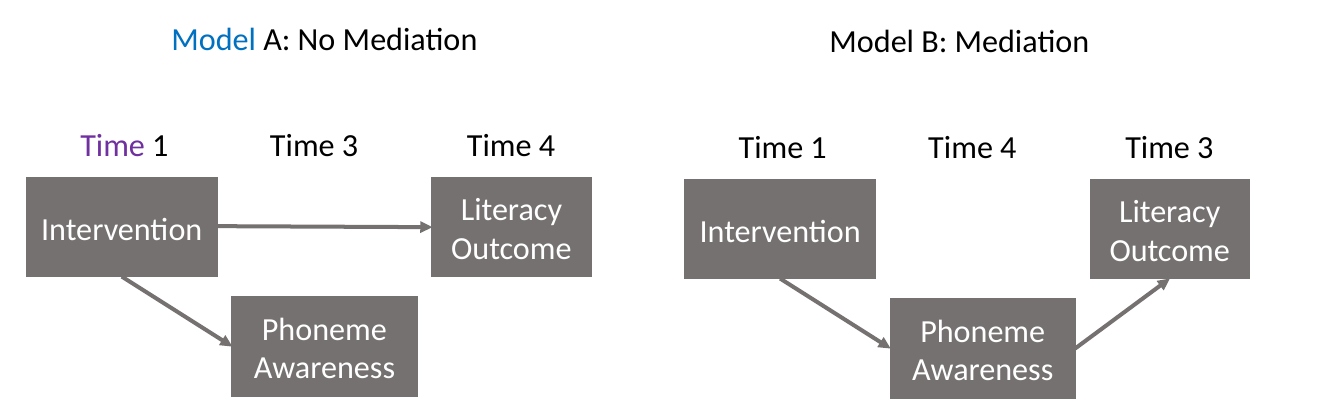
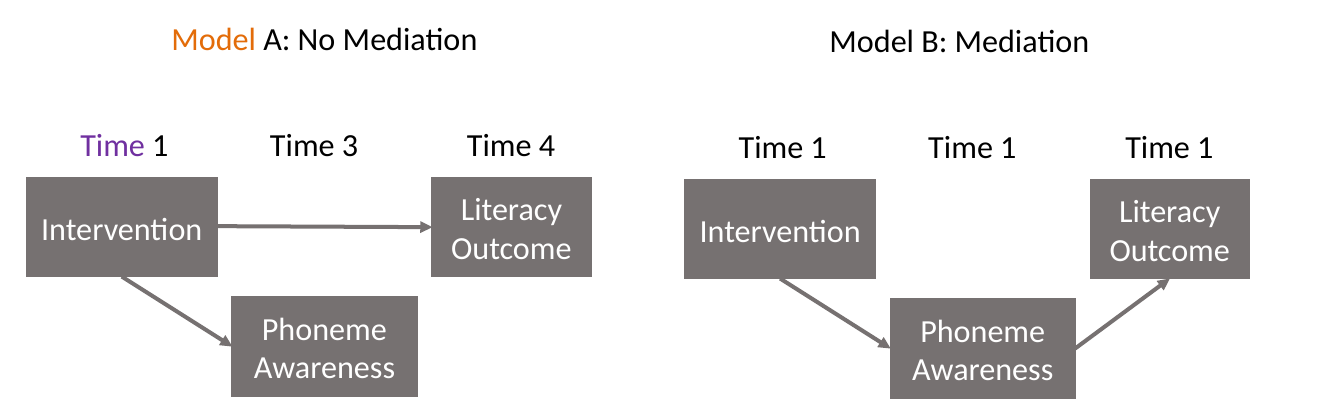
Model colour: blue -> orange (214, 40)
4: 4 -> 1 (1008, 148)
3: 3 -> 1 (1205, 148)
